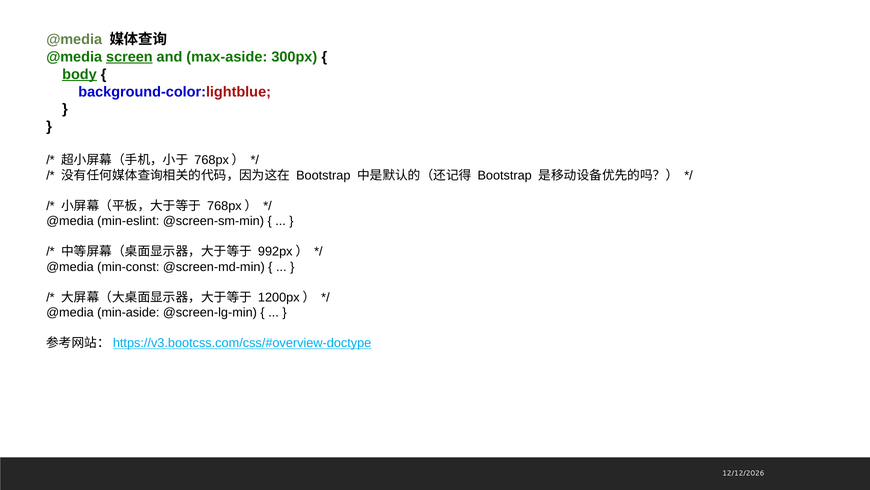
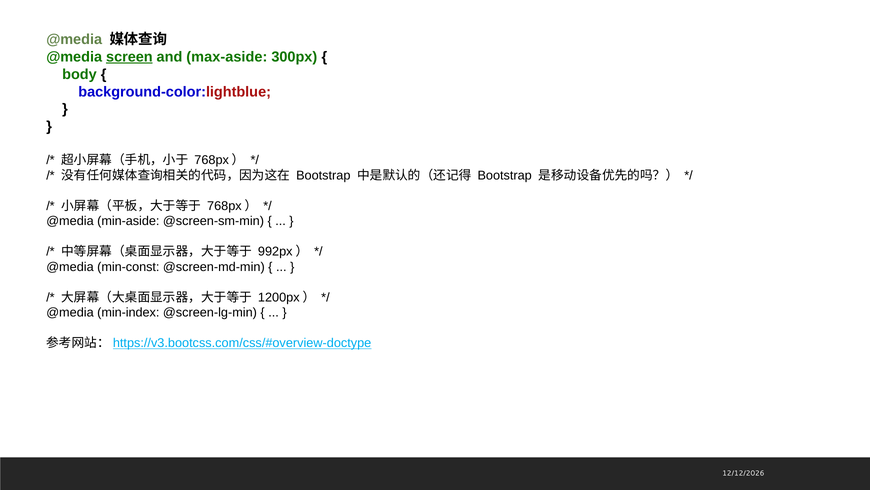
body underline: present -> none (79, 74)
min-eslint: min-eslint -> min-aside (128, 221)
min-aside: min-aside -> min-index (128, 312)
